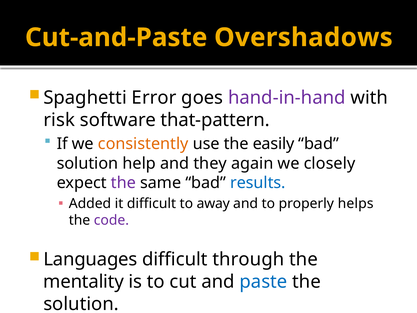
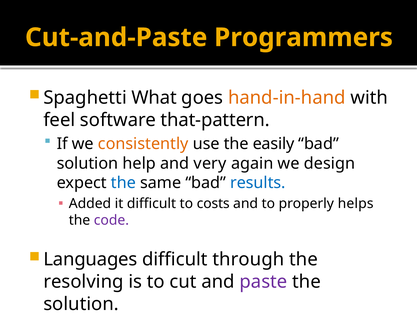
Overshadows: Overshadows -> Programmers (304, 37)
Error: Error -> What (154, 98)
hand-in-hand colour: purple -> orange (287, 98)
risk: risk -> feel (59, 120)
they: they -> very (210, 163)
closely: closely -> design (330, 163)
the colour: purple -> blue (123, 183)
away: away -> costs (213, 203)
mentality: mentality -> resolving (83, 282)
paste colour: blue -> purple (263, 282)
